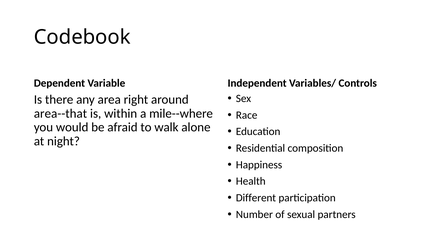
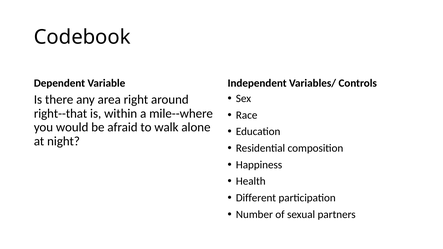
area--that: area--that -> right--that (61, 113)
